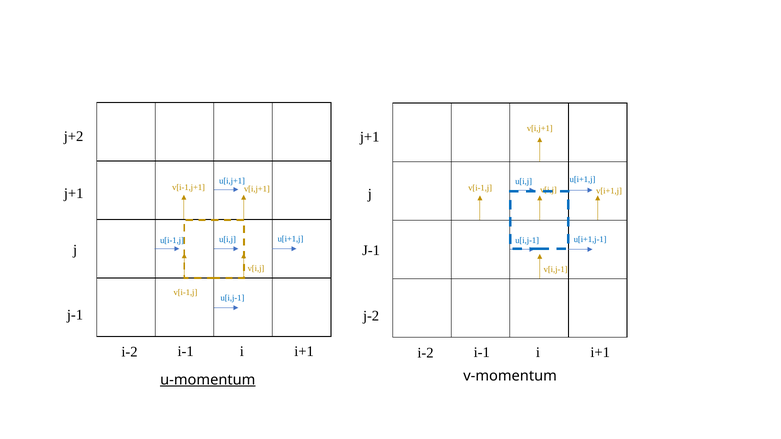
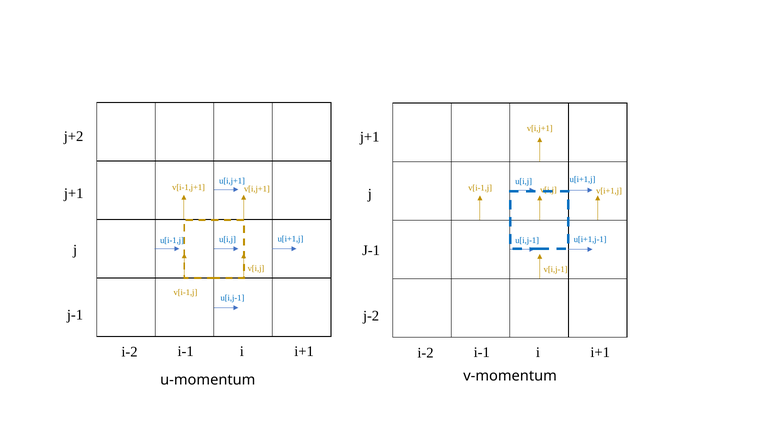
u-momentum underline: present -> none (208, 380)
